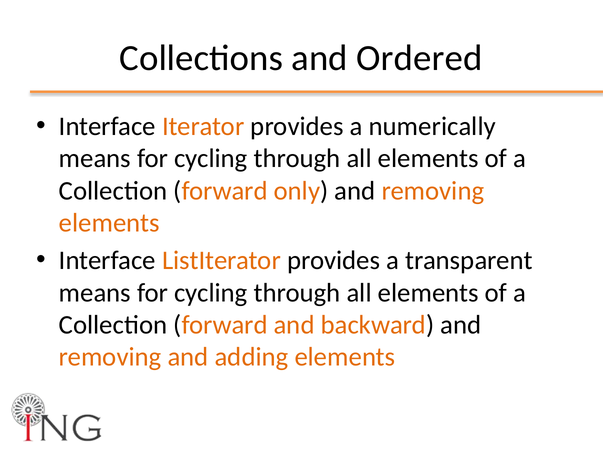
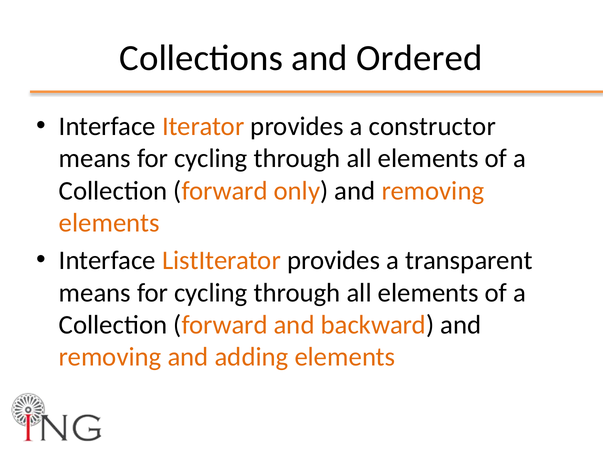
numerically: numerically -> constructor (432, 127)
